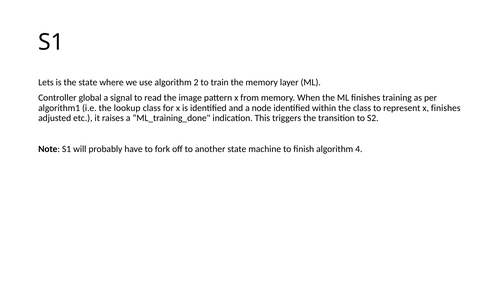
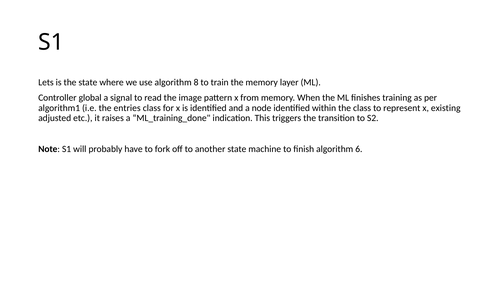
2: 2 -> 8 (196, 82)
lookup: lookup -> entries (127, 108)
x finishes: finishes -> existing (446, 108)
4: 4 -> 6 (359, 149)
